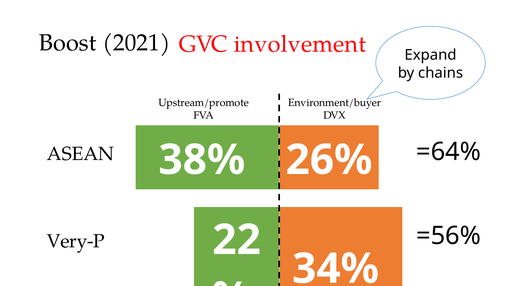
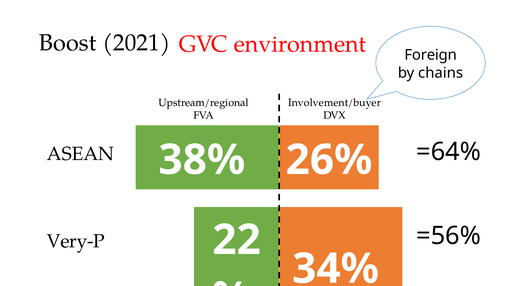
involvement: involvement -> environment (300, 44)
Expand: Expand -> Foreign (431, 55)
Upstream/promote: Upstream/promote -> Upstream/regional (204, 103)
Environment/buyer: Environment/buyer -> Involvement/buyer (335, 103)
